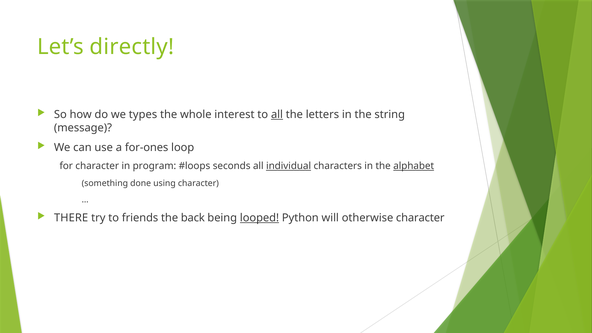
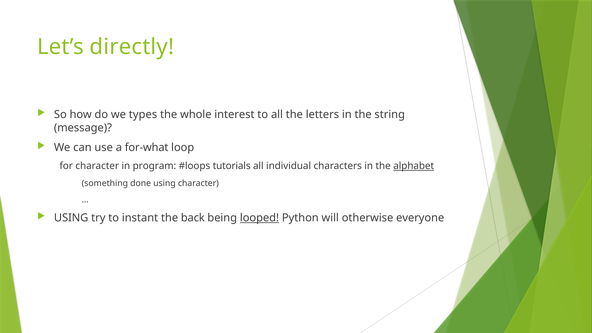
all underline: present -> none (277, 115)
for-ones: for-ones -> for-what (147, 147)
seconds: seconds -> tutorials (232, 166)
individual underline: present -> none (289, 166)
THERE: THERE -> USING (71, 218)
friends: friends -> instant (140, 218)
otherwise character: character -> everyone (420, 218)
